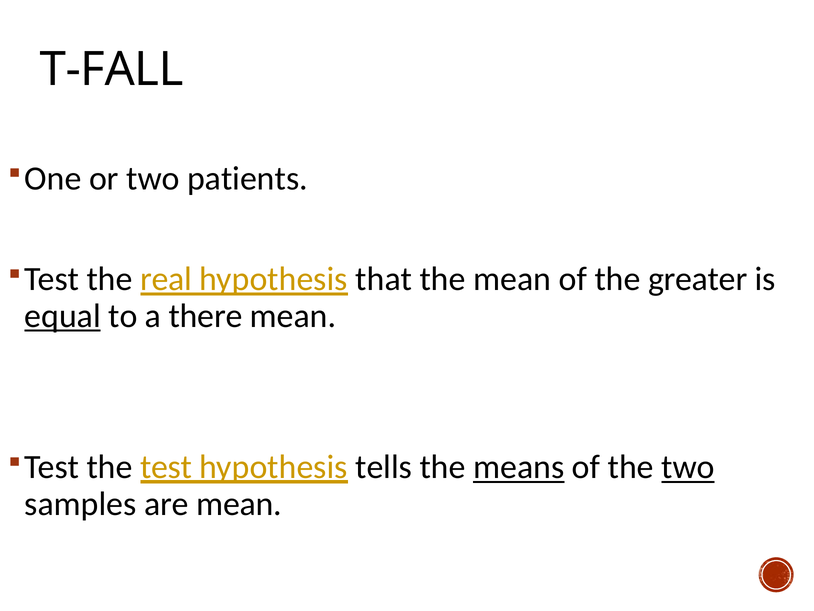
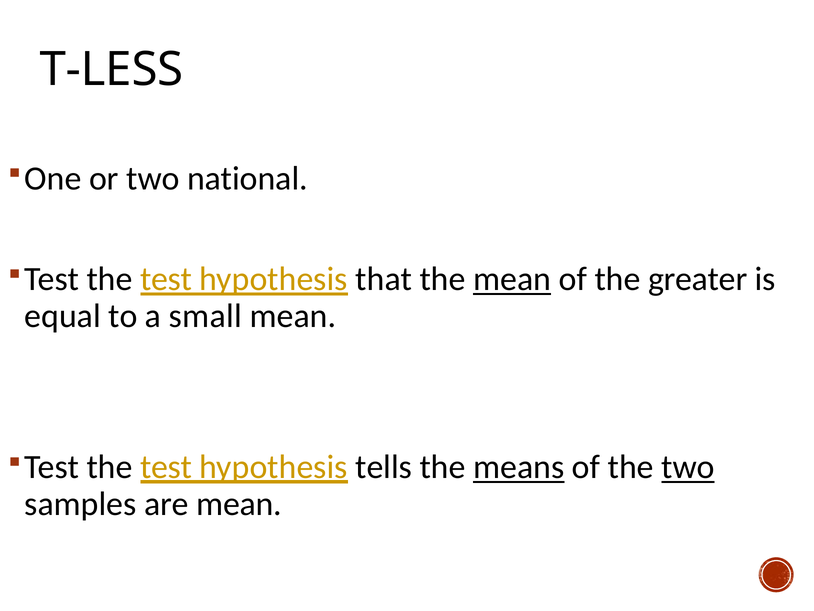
T-FALL: T-FALL -> T-LESS (112, 70)
patients: patients -> national (247, 178)
real: real -> test (166, 279)
mean underline: none -> present (512, 279)
equal underline: present -> none (63, 316)
there: there -> small (205, 316)
